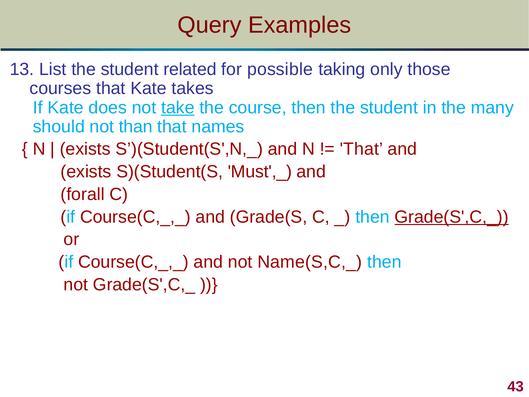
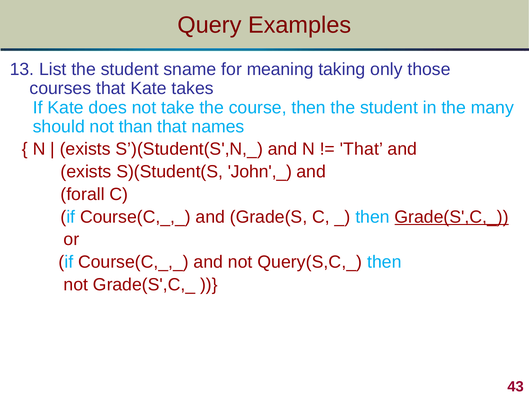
related: related -> sname (190, 69)
possible: possible -> meaning (280, 69)
take underline: present -> none (178, 107)
Must',_: Must',_ -> John',_ (260, 172)
Name(S,C,_: Name(S,C,_ -> Query(S,C,_ (310, 262)
